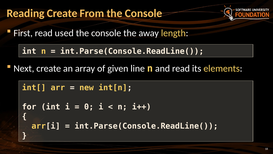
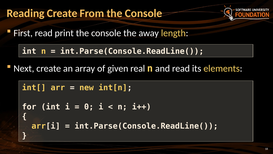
used: used -> print (64, 33)
line: line -> real (138, 68)
